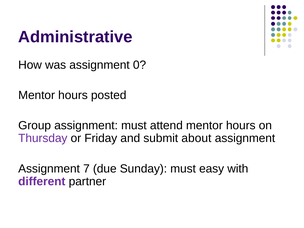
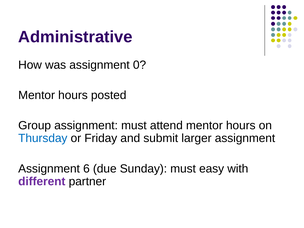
Thursday colour: purple -> blue (43, 138)
about: about -> larger (197, 138)
7: 7 -> 6 (86, 169)
